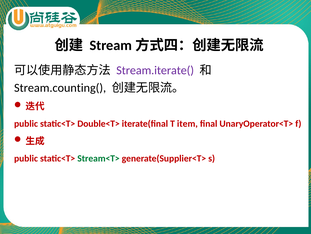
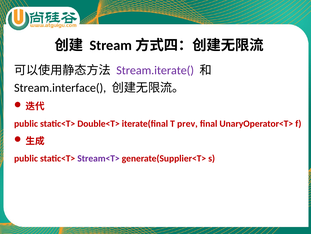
Stream.counting(: Stream.counting( -> Stream.interface( (60, 87)
item: item -> prev (187, 123)
Stream<T> colour: green -> purple (98, 158)
